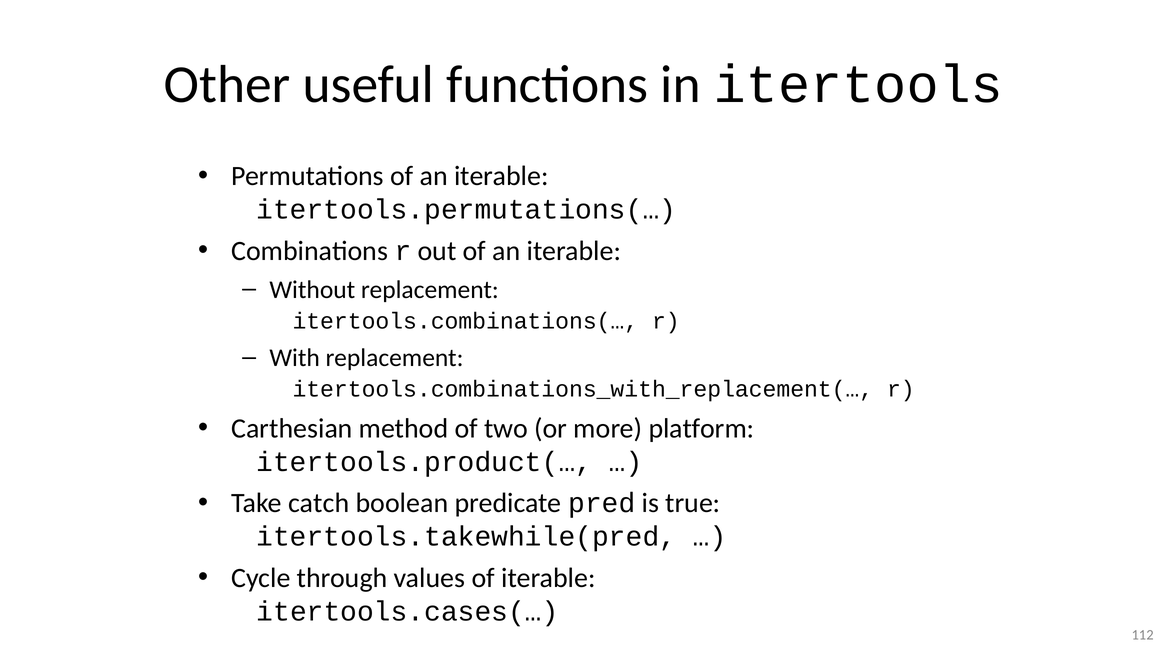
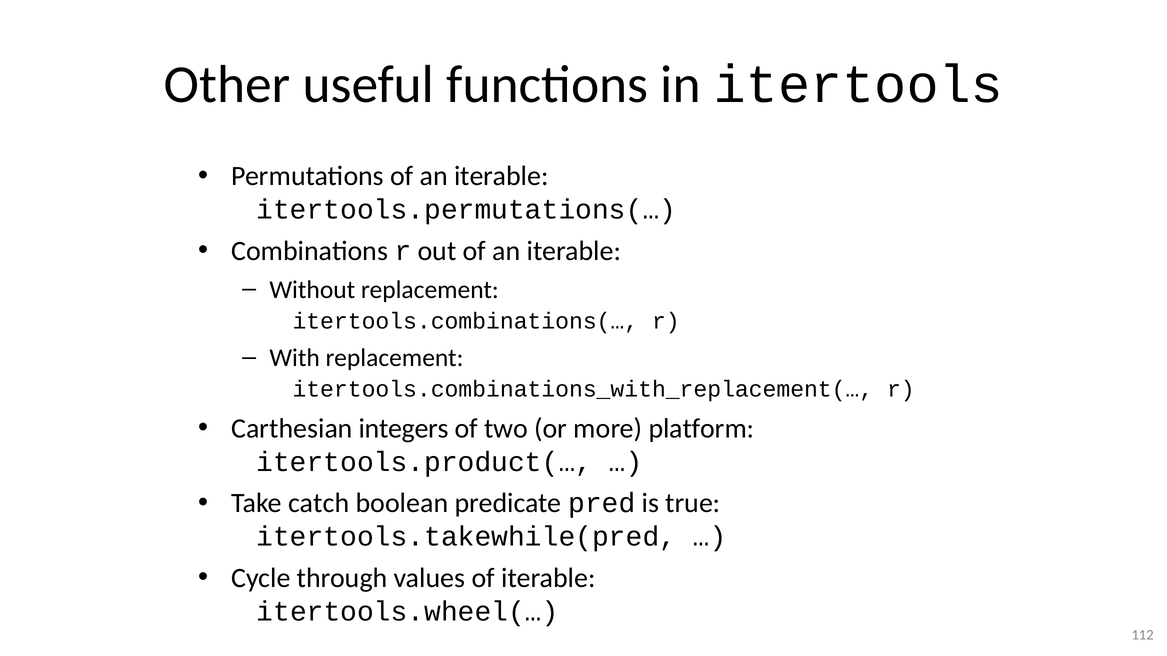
method: method -> integers (404, 429)
itertools.cases(…: itertools.cases(… -> itertools.wheel(… (407, 612)
